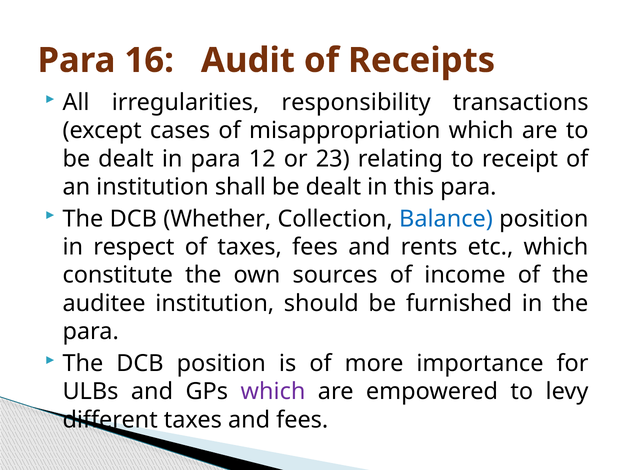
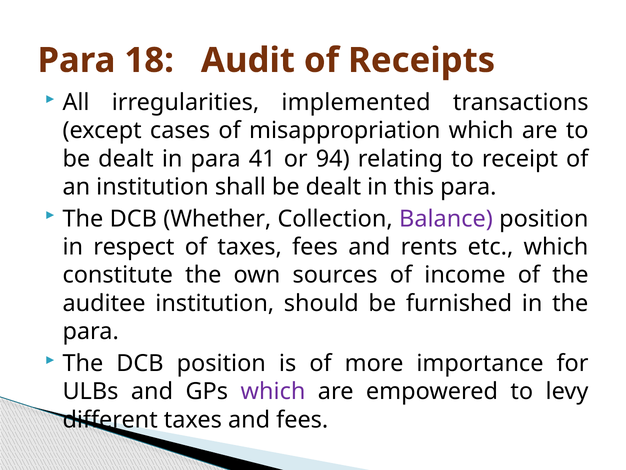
16: 16 -> 18 (149, 60)
responsibility: responsibility -> implemented (356, 102)
12: 12 -> 41 (262, 159)
23: 23 -> 94 (333, 159)
Balance colour: blue -> purple (446, 219)
